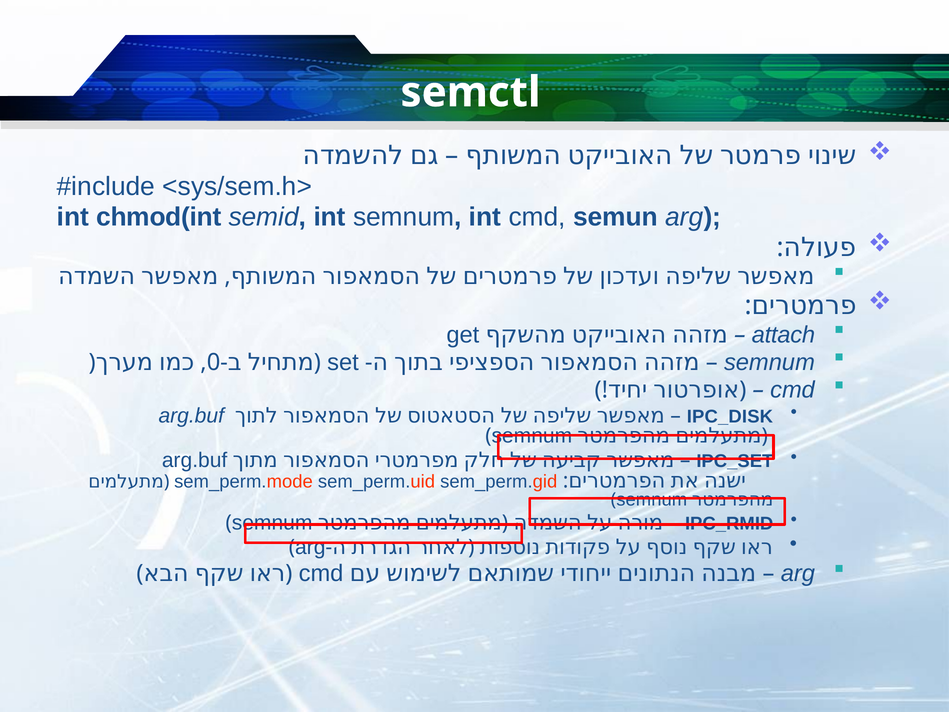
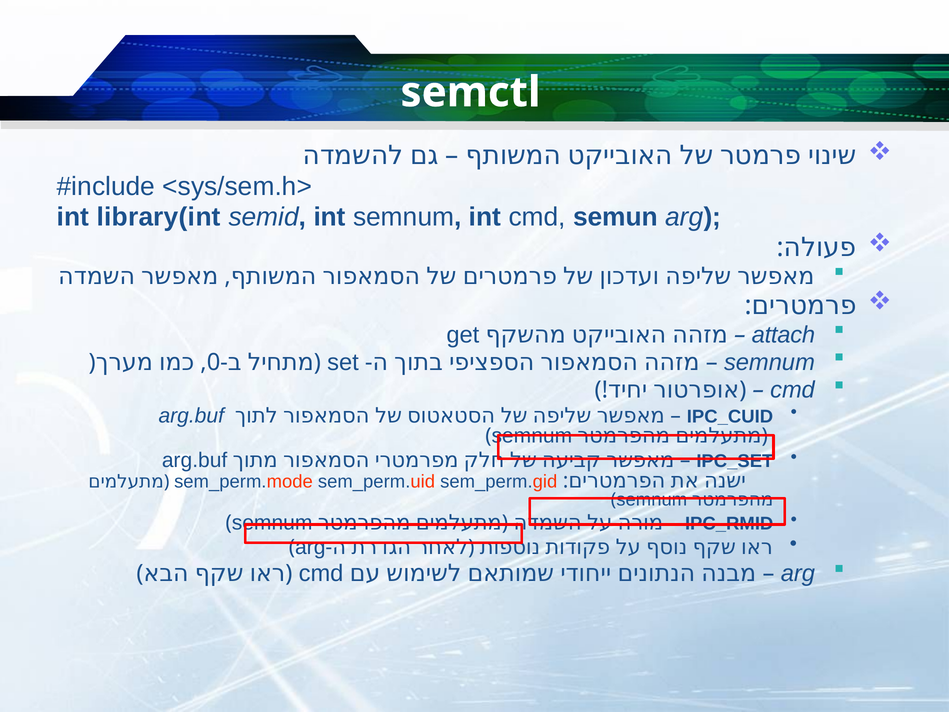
chmod(int: chmod(int -> library(int (159, 217)
IPC_DISK: IPC_DISK -> IPC_CUID (730, 416)
